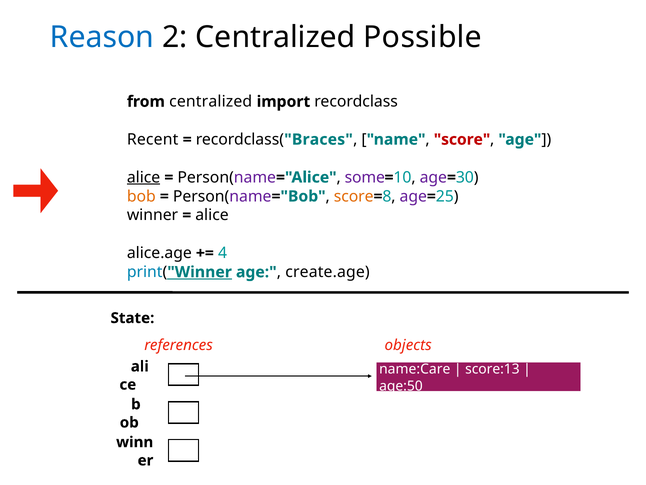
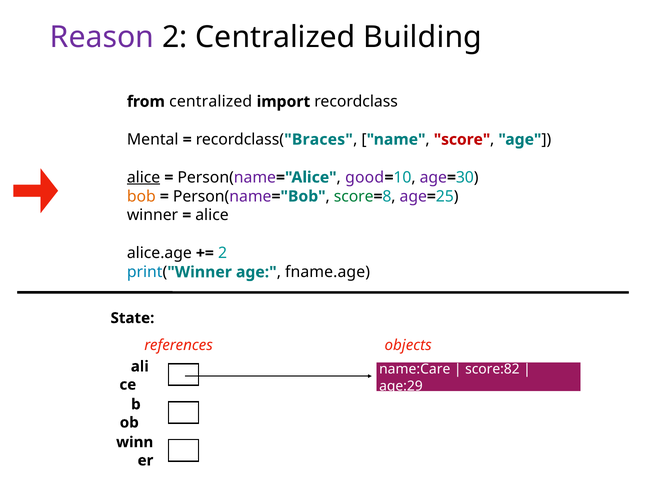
Reason colour: blue -> purple (102, 37)
Possible: Possible -> Building (423, 37)
Recent: Recent -> Mental (153, 139)
some: some -> good (365, 177)
score colour: orange -> green (354, 196)
4: 4 -> 2 (223, 253)
Winner underline: present -> none (200, 272)
create.age: create.age -> fname.age (328, 272)
score:13: score:13 -> score:82 (492, 369)
age:50: age:50 -> age:29 (401, 386)
